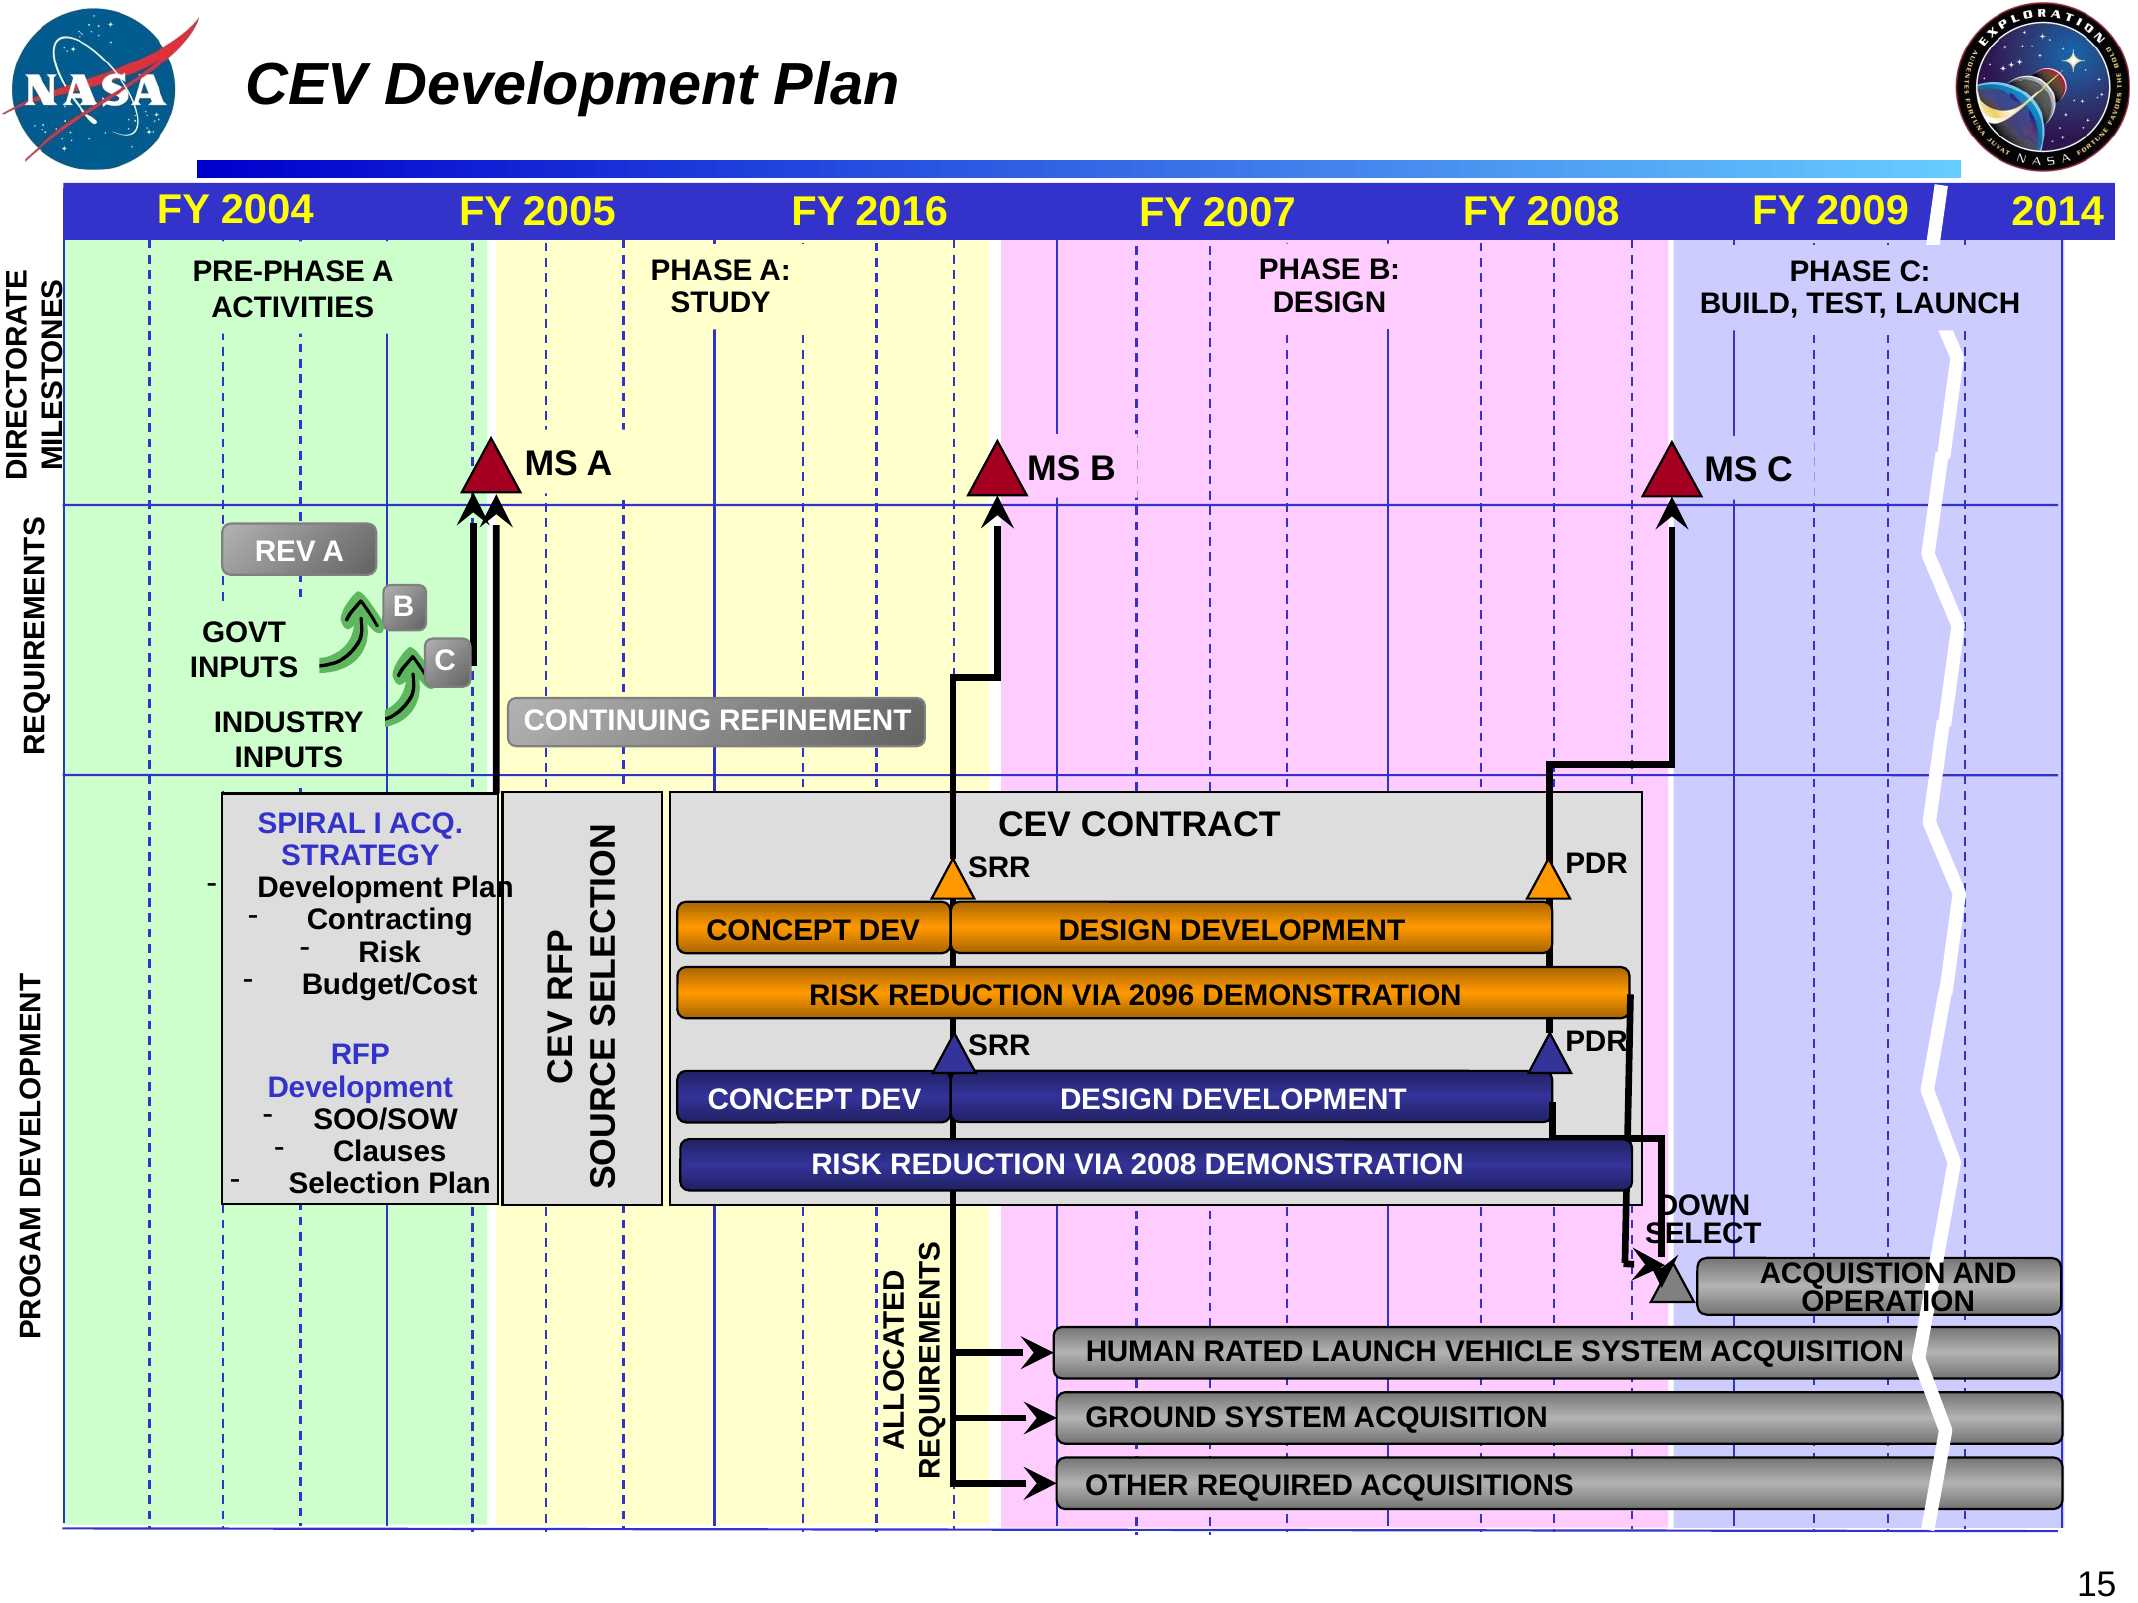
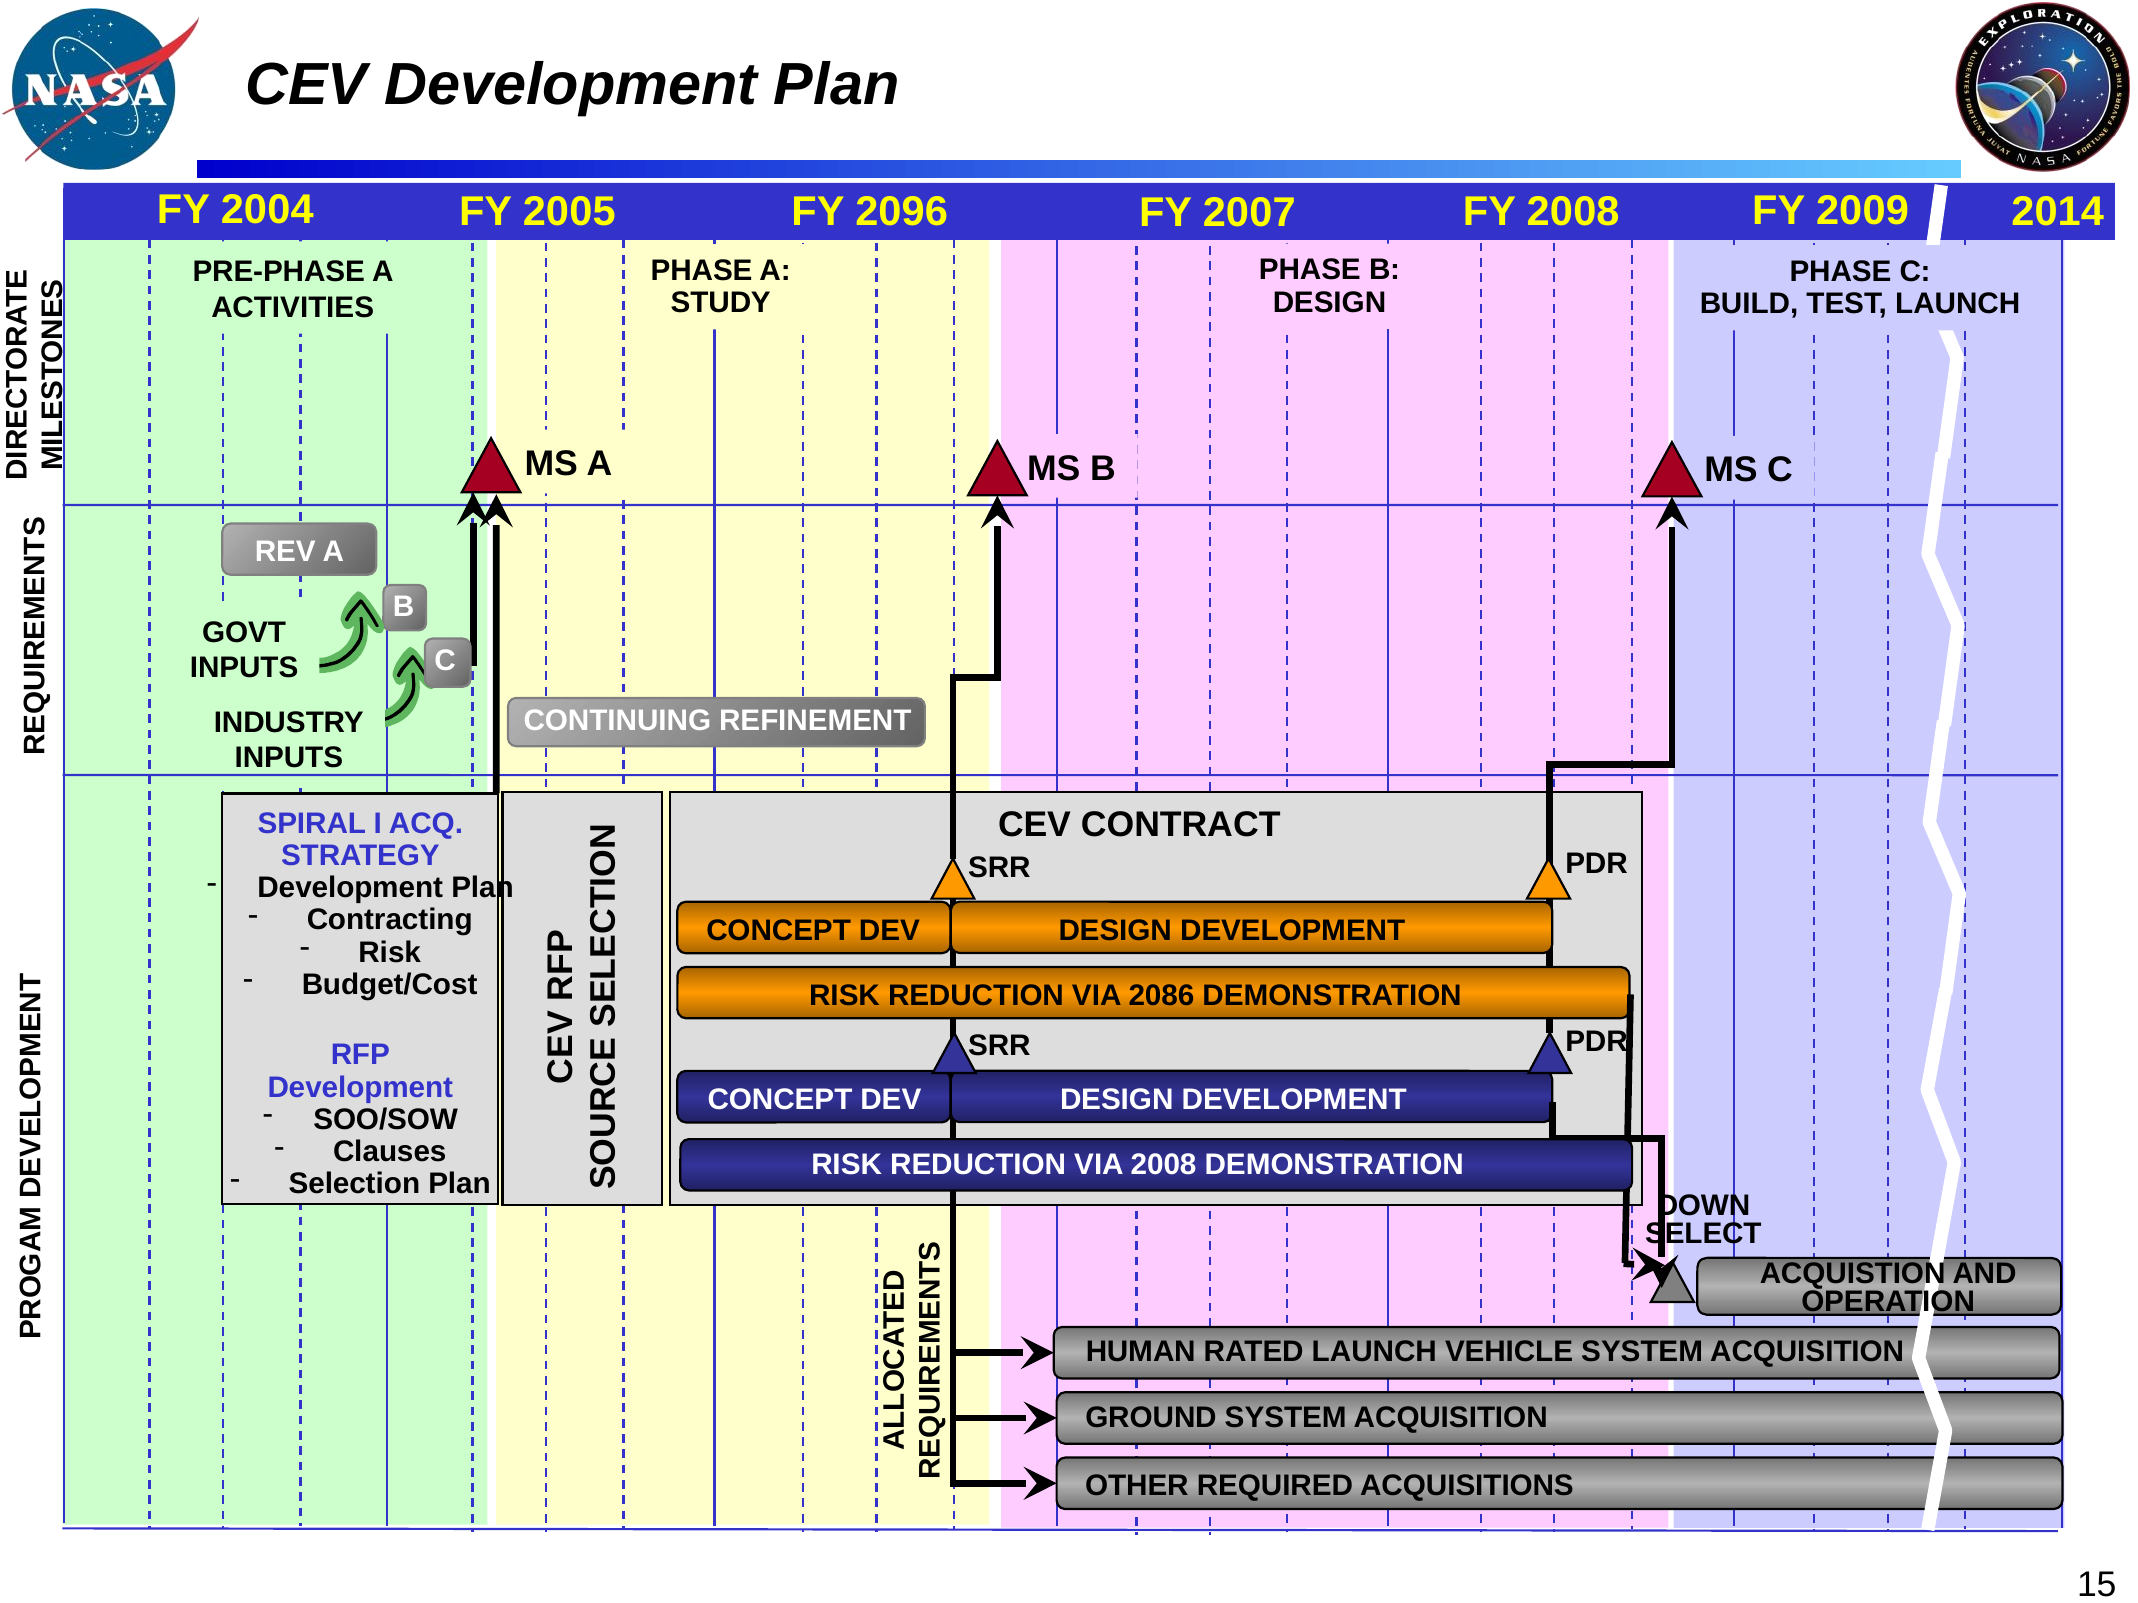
2016: 2016 -> 2096 (902, 211)
2096: 2096 -> 2086 (1161, 996)
